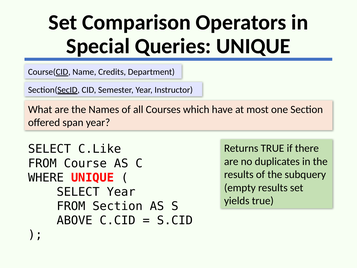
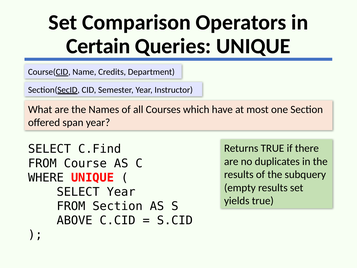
Special: Special -> Certain (98, 46)
C.Like: C.Like -> C.Find (100, 149)
